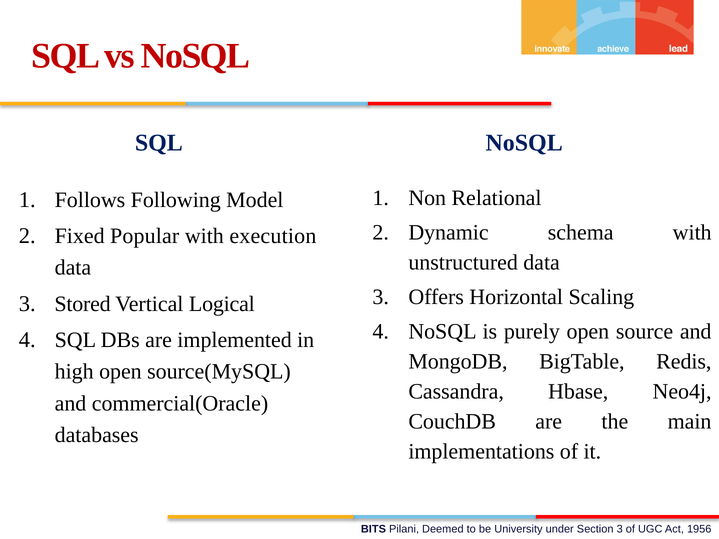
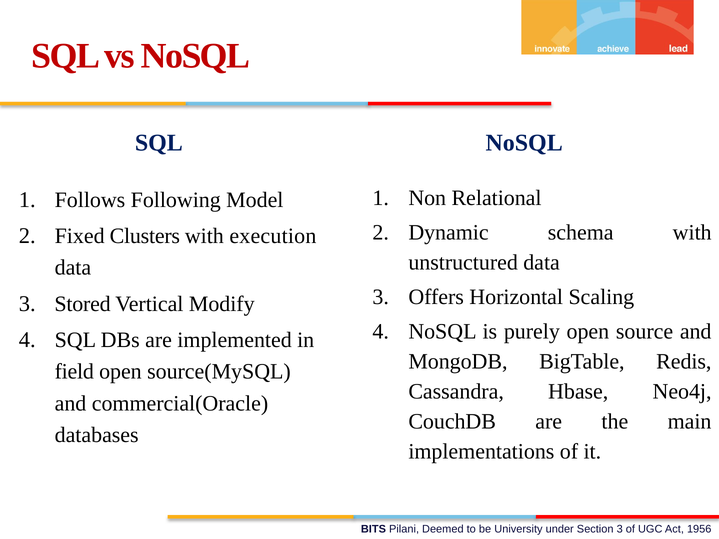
Popular: Popular -> Clusters (145, 236)
Logical: Logical -> Modify (222, 304)
high: high -> field (74, 372)
